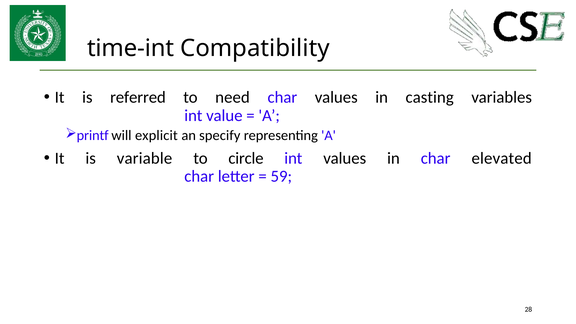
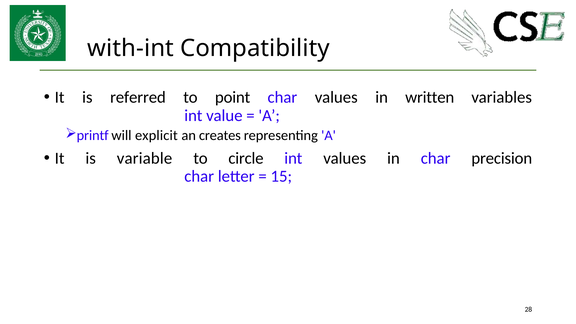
time-int: time-int -> with-int (131, 48)
need: need -> point (233, 97)
casting: casting -> written (430, 97)
specify: specify -> creates (220, 135)
elevated: elevated -> precision (502, 158)
59: 59 -> 15 (281, 176)
